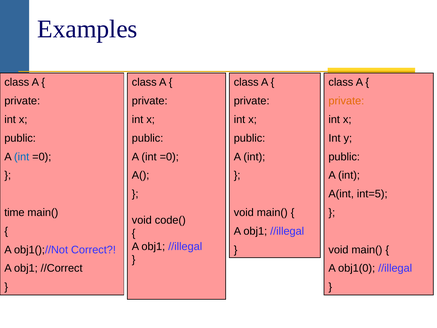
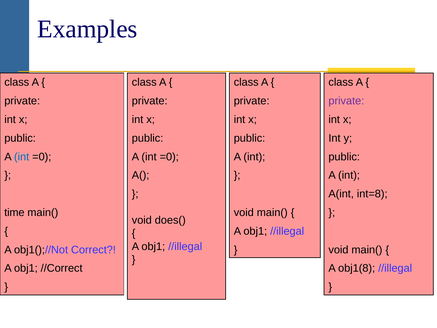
private colour: orange -> purple (346, 101)
int=5: int=5 -> int=8 (372, 194)
code(: code( -> does( (170, 220)
obj1(0: obj1(0 -> obj1(8 (357, 268)
